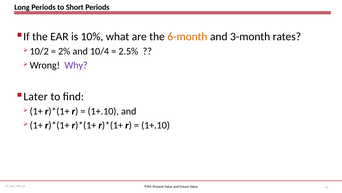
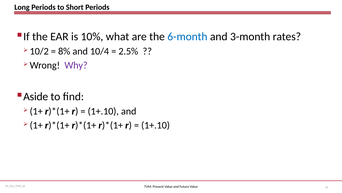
6-month colour: orange -> blue (187, 36)
2%: 2% -> 8% (64, 51)
Later: Later -> Aside (36, 96)
